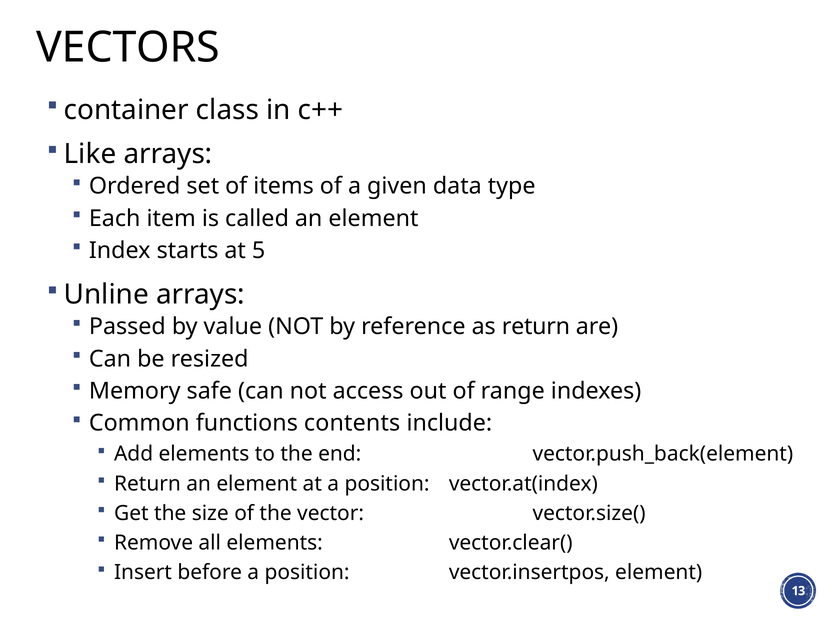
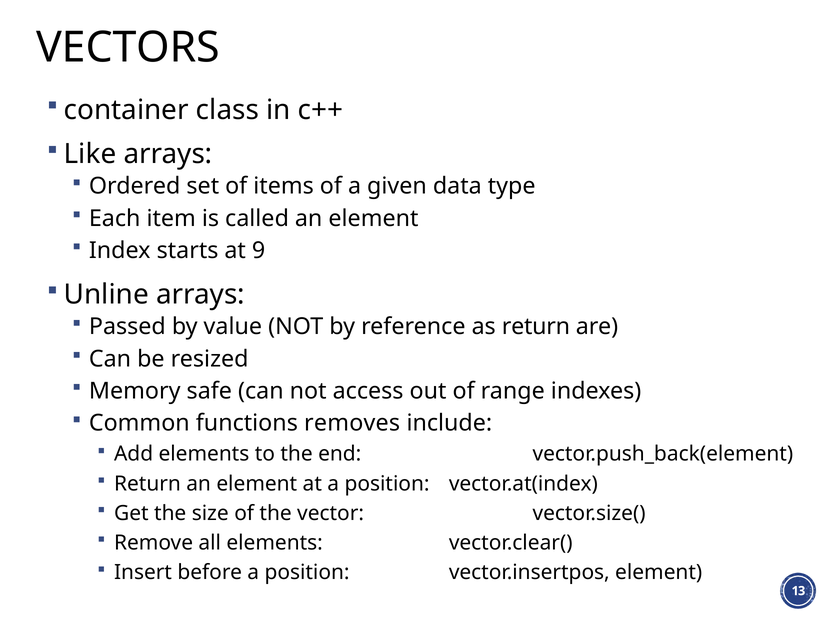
5: 5 -> 9 (259, 250)
contents: contents -> removes (352, 423)
